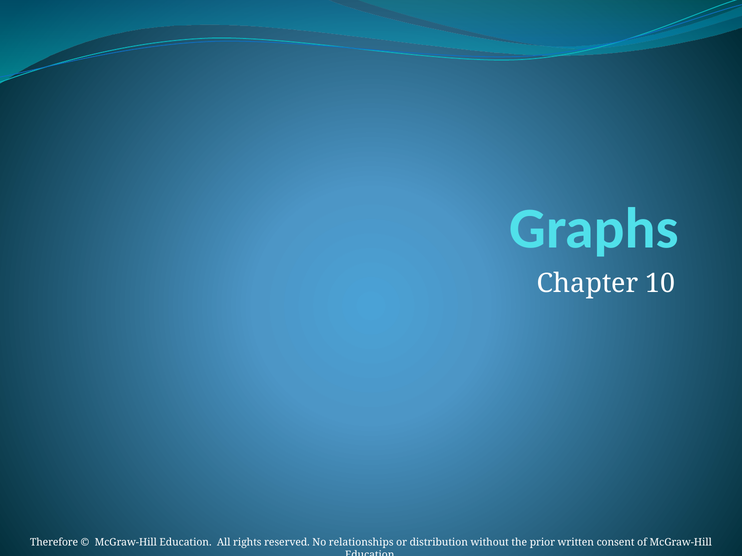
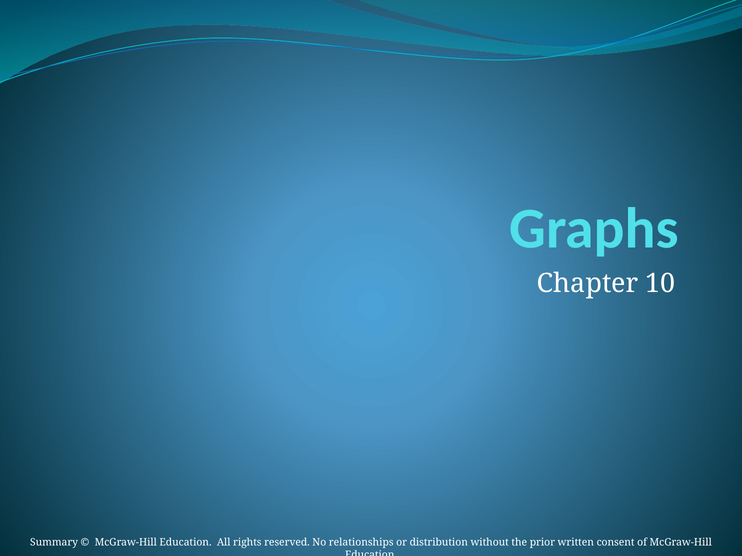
Therefore: Therefore -> Summary (54, 543)
